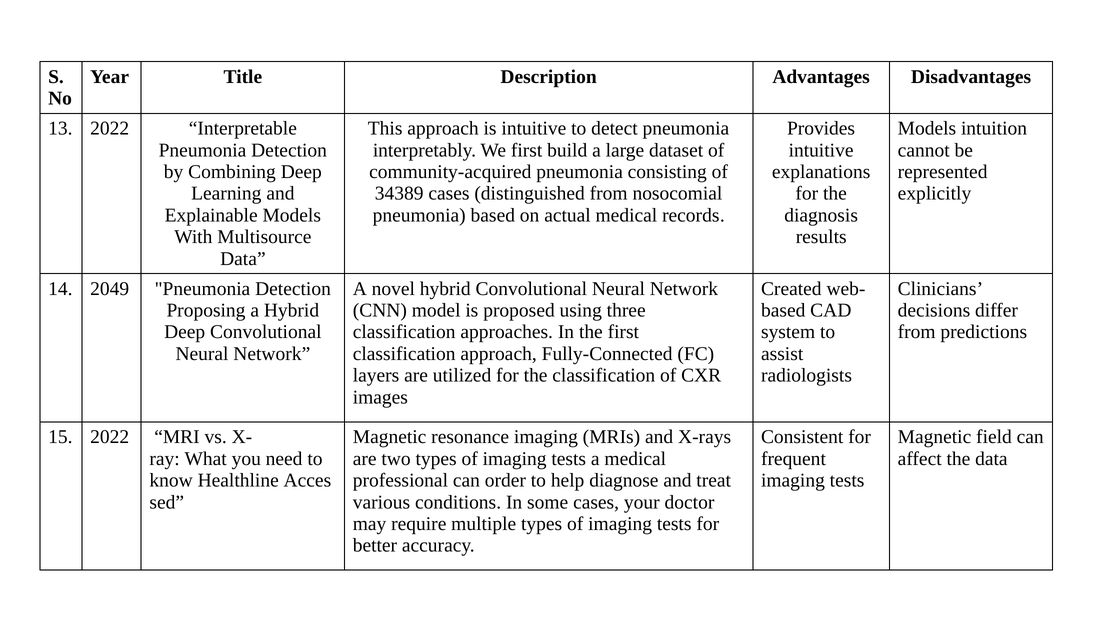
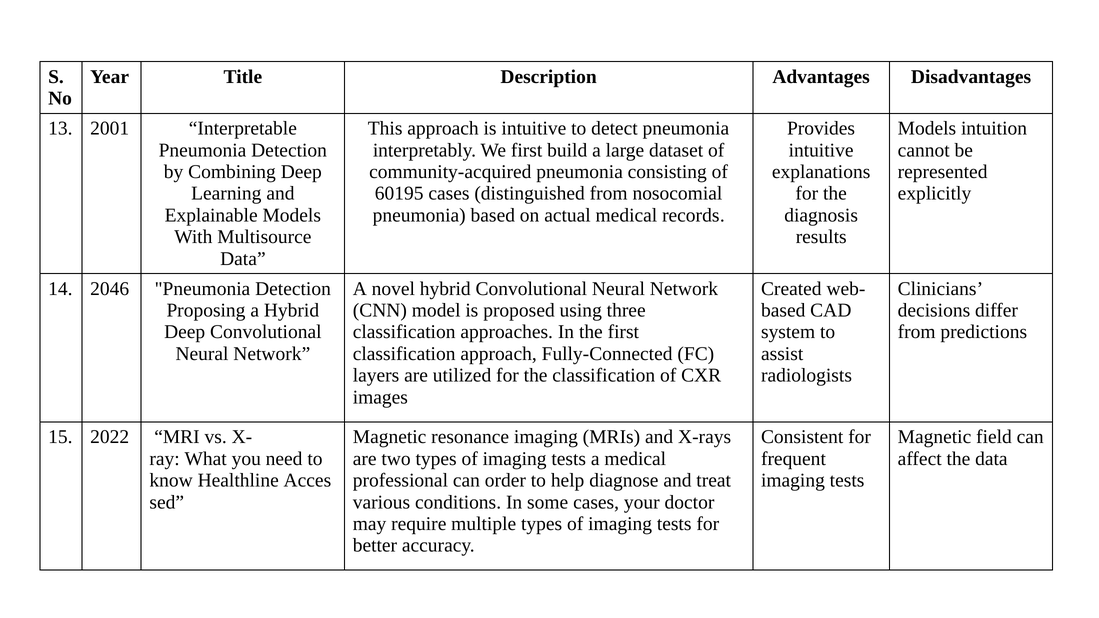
13 2022: 2022 -> 2001 (110, 129)
34389: 34389 -> 60195 (399, 194)
2049: 2049 -> 2046 (110, 289)
